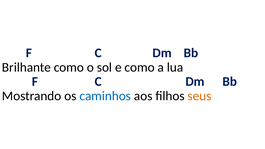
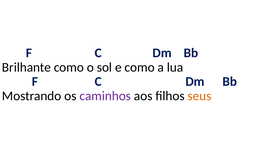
caminhos colour: blue -> purple (105, 96)
